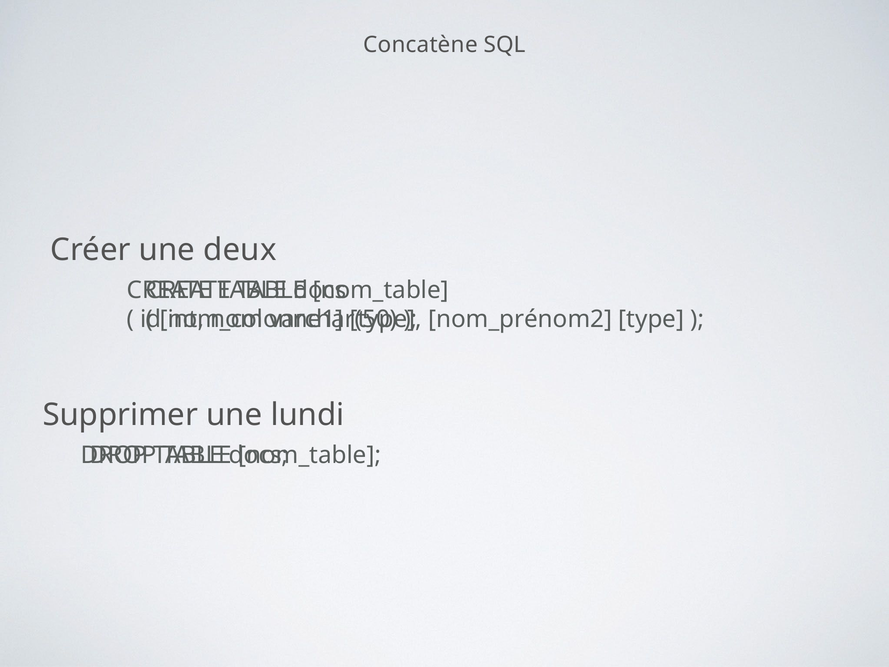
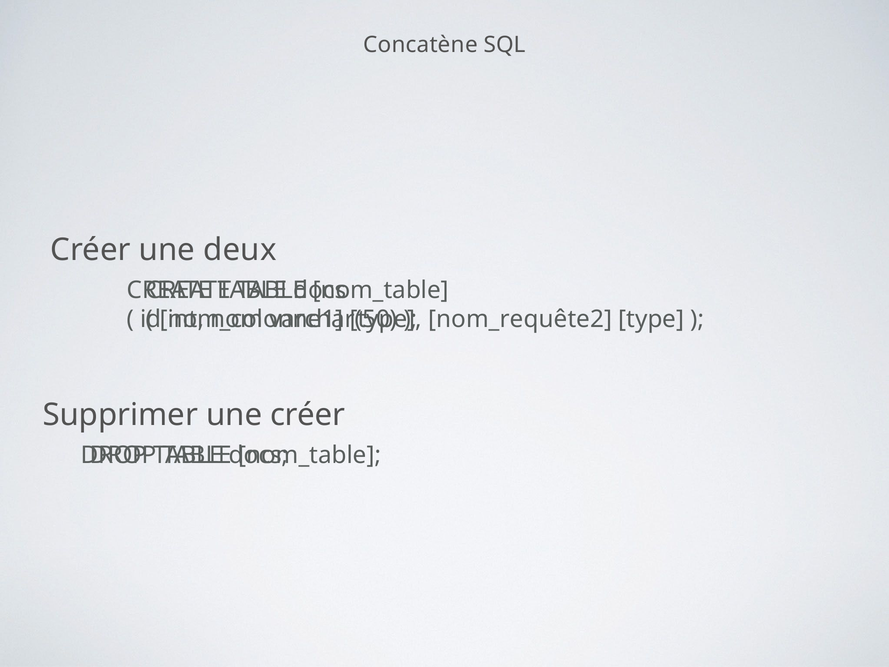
nom_prénom2: nom_prénom2 -> nom_requête2 (520, 319)
une lundi: lundi -> créer (308, 415)
